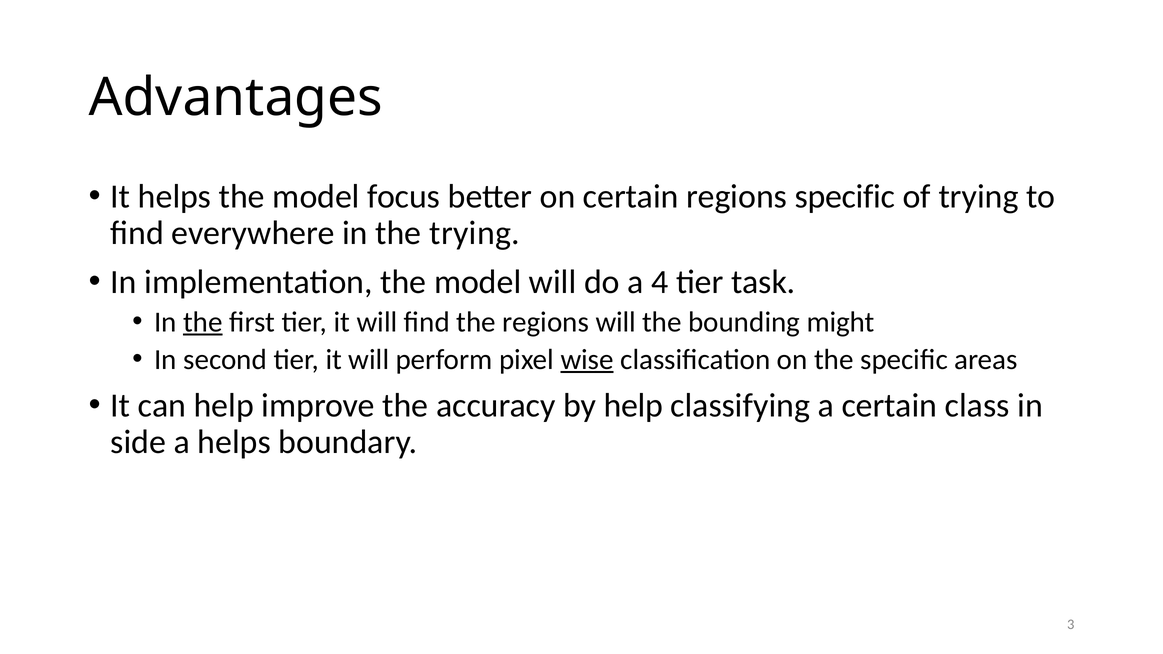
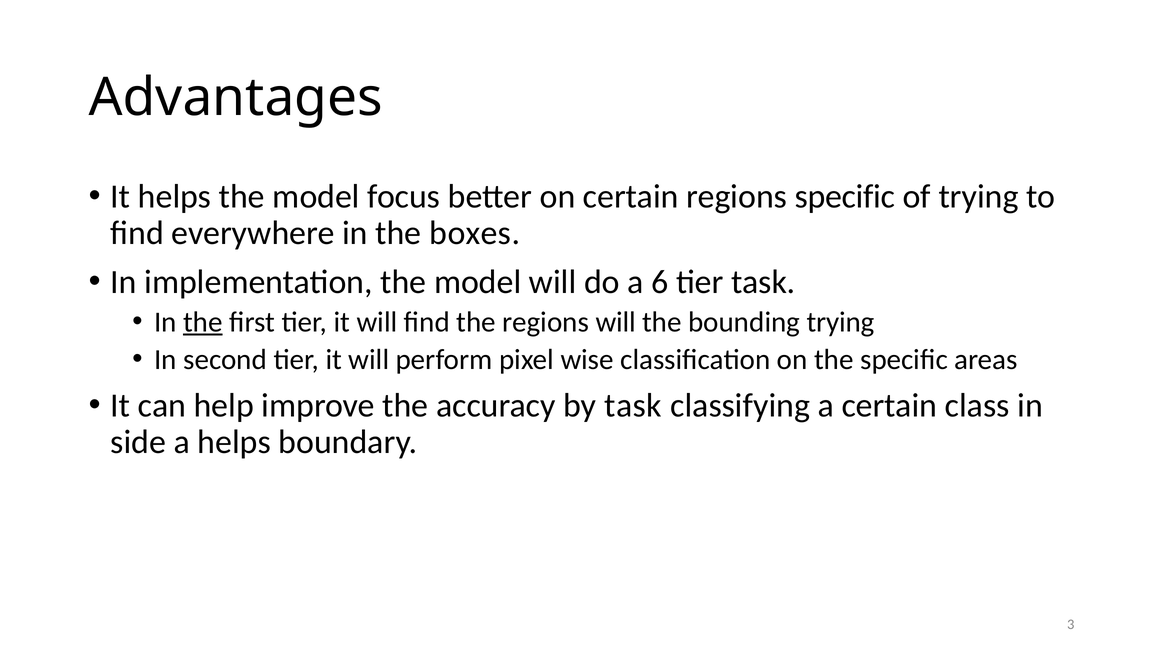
the trying: trying -> boxes (475, 233)
4: 4 -> 6 (660, 282)
bounding might: might -> trying (841, 322)
wise underline: present -> none (587, 360)
by help: help -> task (633, 406)
